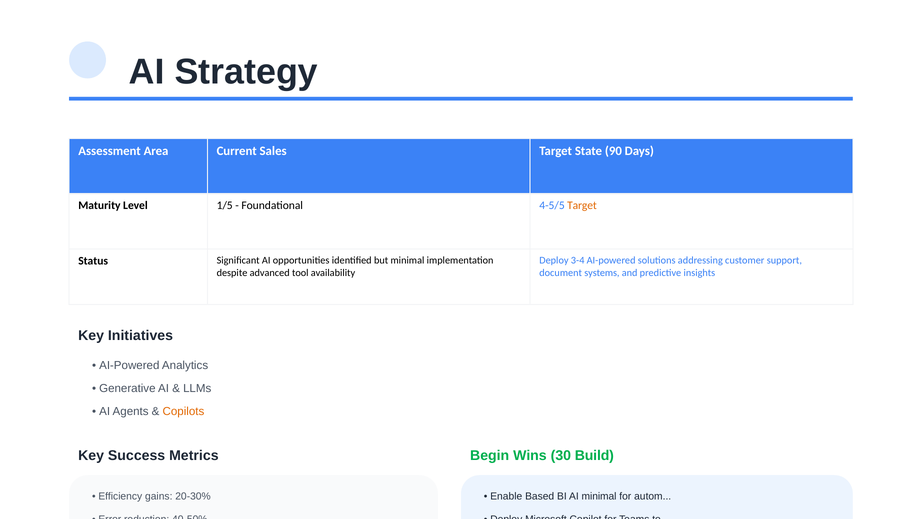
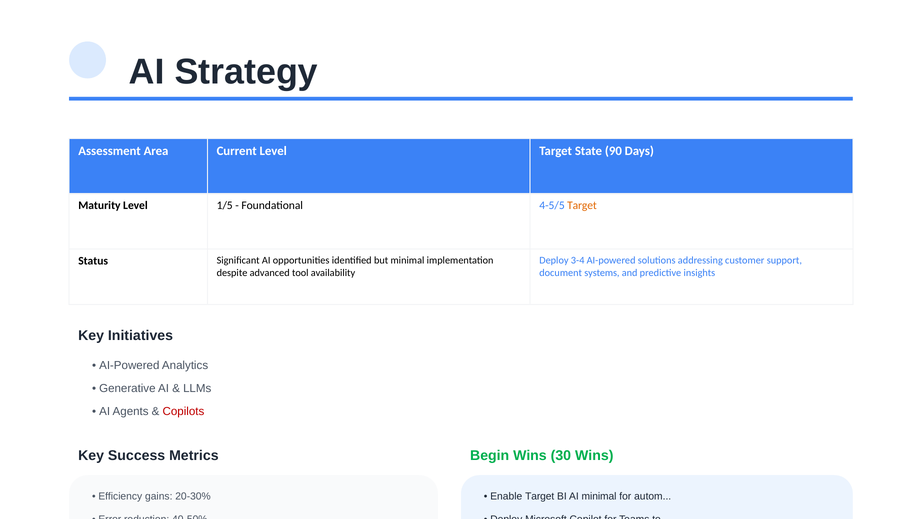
Current Sales: Sales -> Level (273, 151)
Copilots colour: orange -> red (183, 411)
30 Build: Build -> Wins (594, 455)
Enable Based: Based -> Target (540, 496)
